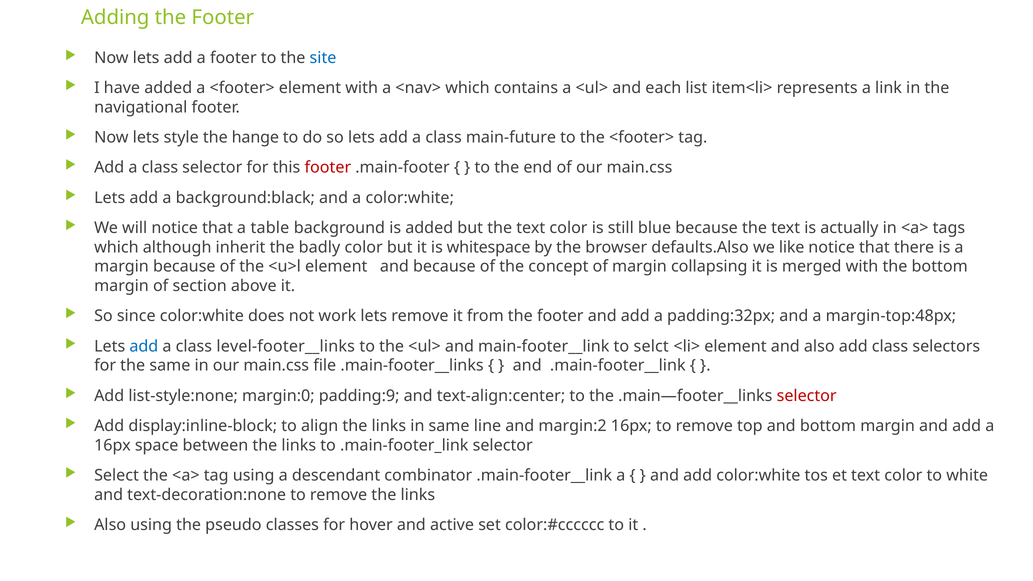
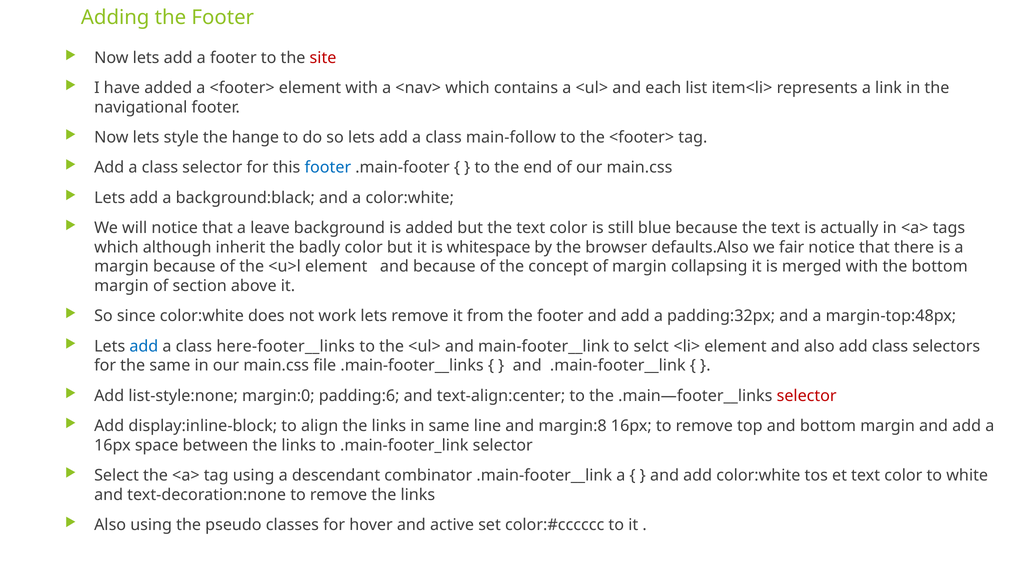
site colour: blue -> red (323, 58)
main-future: main-future -> main-follow (511, 137)
footer colour: red -> blue (328, 168)
table: table -> leave (270, 228)
like: like -> fair (792, 247)
level-footer__links: level-footer__links -> here-footer__links (286, 346)
padding:9: padding:9 -> padding:6 (359, 396)
margin:2: margin:2 -> margin:8 (573, 426)
